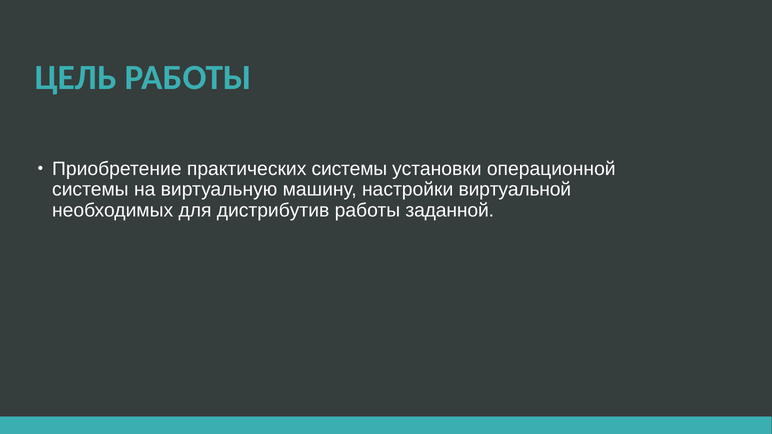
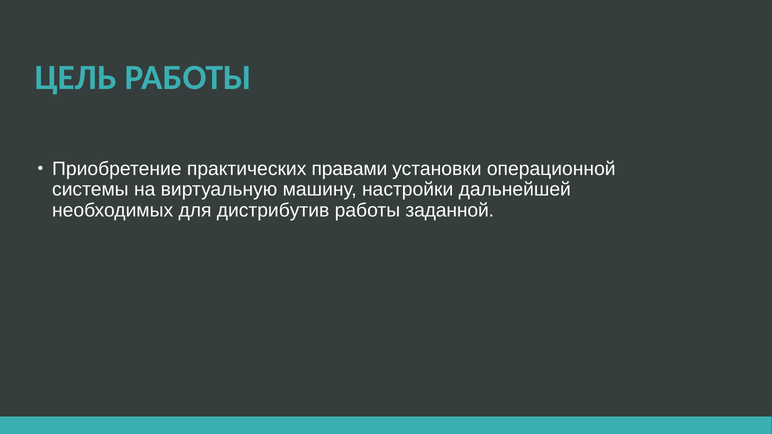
практических системы: системы -> правами (349, 169)
виртуальной: виртуальной -> дальнейшей (515, 190)
